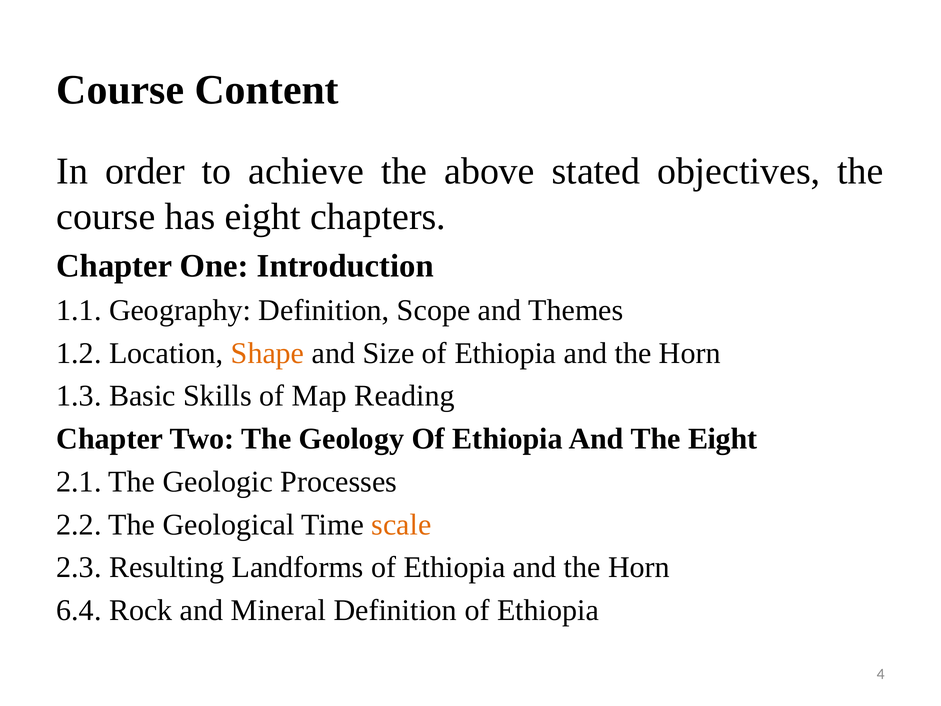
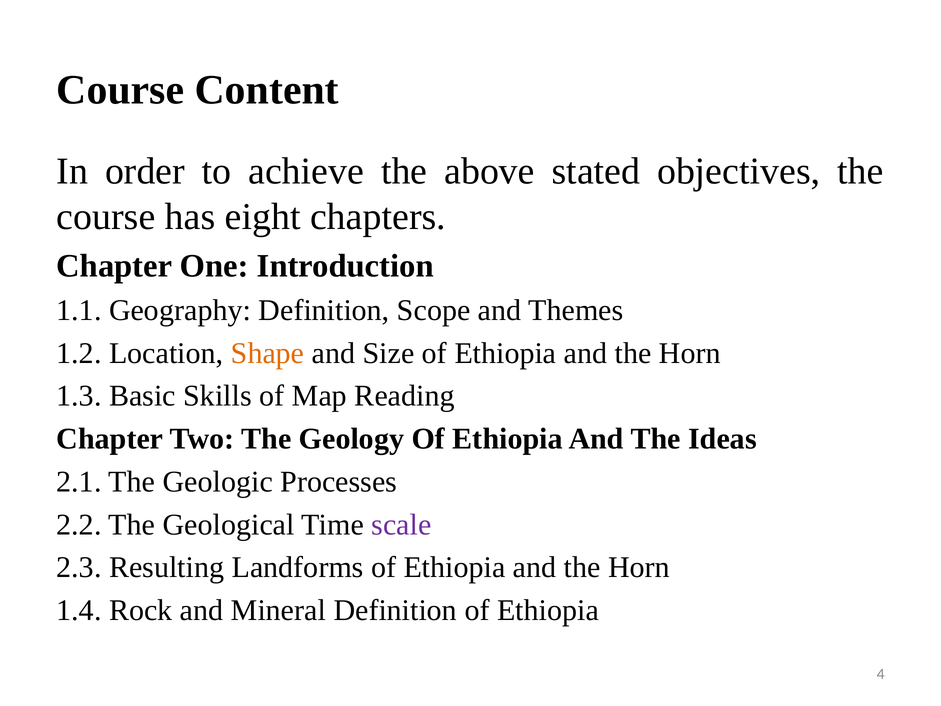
The Eight: Eight -> Ideas (723, 439)
scale colour: orange -> purple (401, 524)
6.4: 6.4 -> 1.4 (79, 610)
